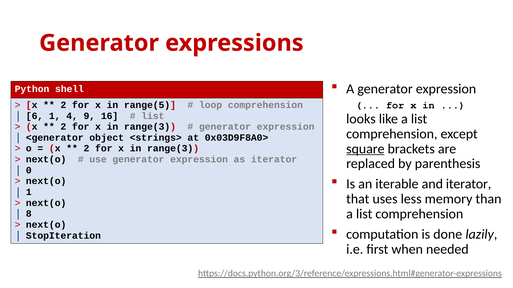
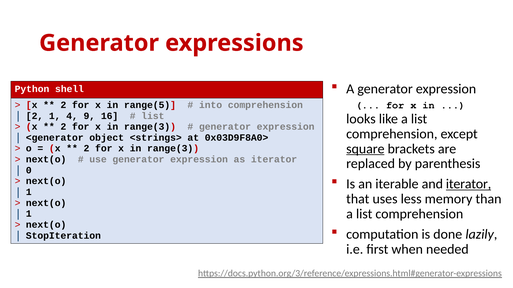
loop: loop -> into (211, 105)
6: 6 -> 2 (35, 116)
iterator underline: none -> present (469, 184)
8: 8 -> 1 (29, 214)
